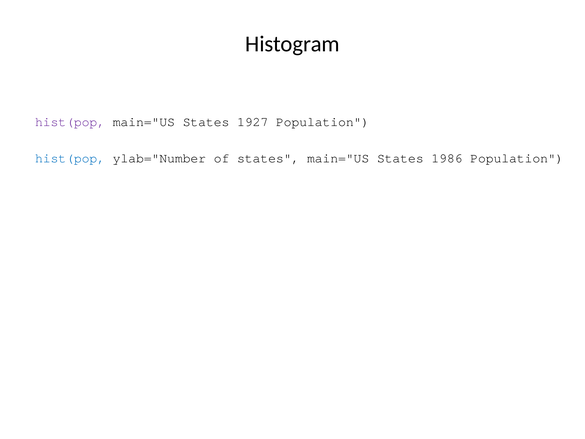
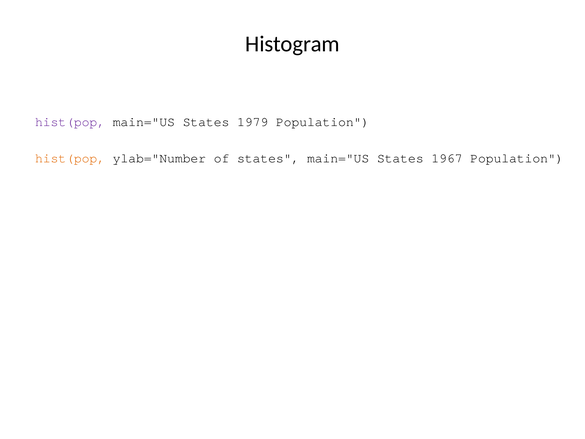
1927: 1927 -> 1979 (253, 122)
hist(pop colour: blue -> orange (70, 158)
1986: 1986 -> 1967 (447, 158)
